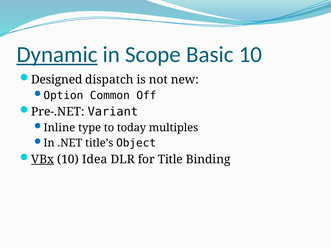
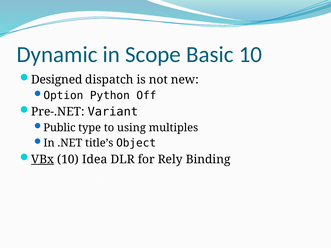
Dynamic underline: present -> none (57, 55)
Common: Common -> Python (110, 96)
Inline: Inline -> Public (59, 128)
today: today -> using (131, 128)
Title: Title -> Rely (170, 159)
